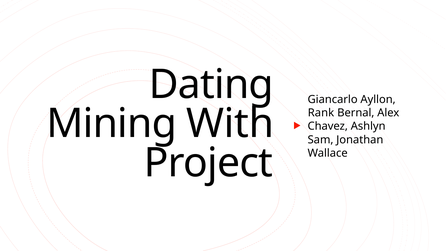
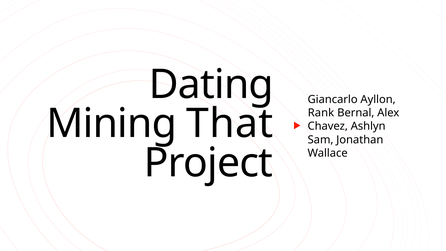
With: With -> That (230, 124)
